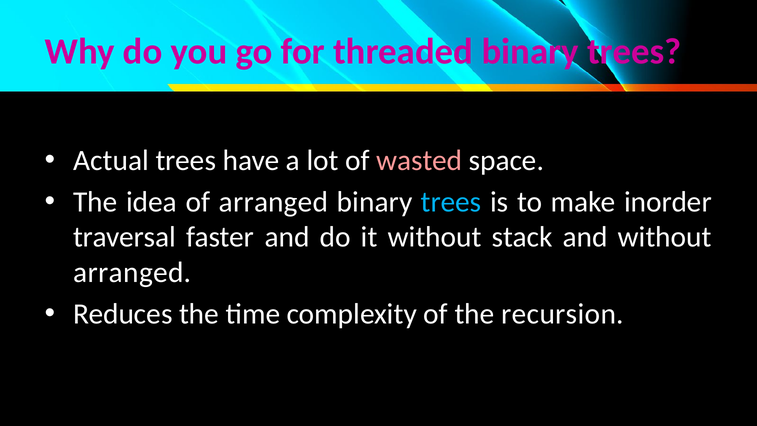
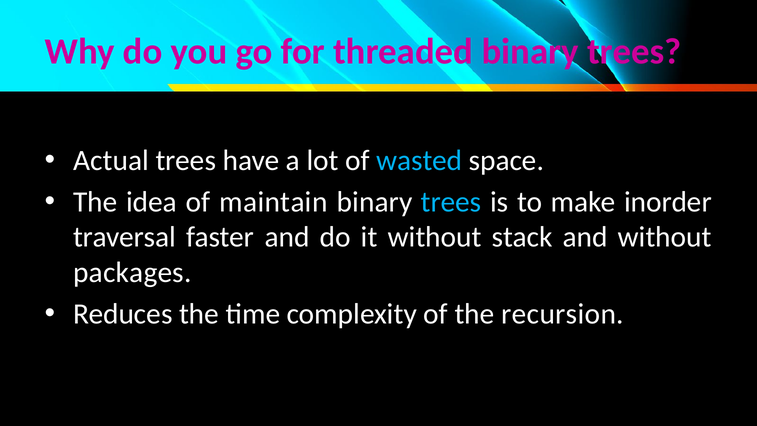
wasted colour: pink -> light blue (419, 161)
of arranged: arranged -> maintain (273, 202)
arranged: arranged -> packages (132, 273)
